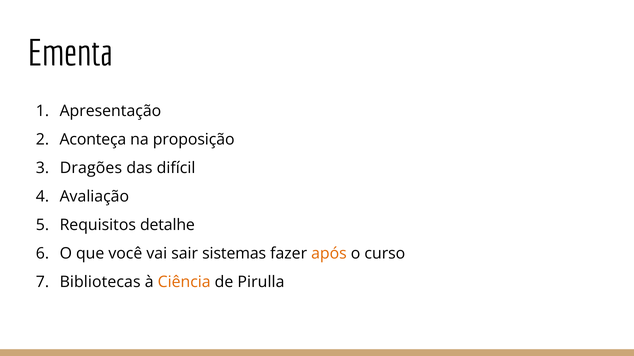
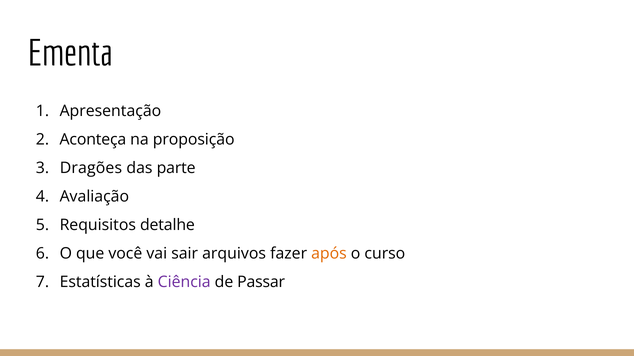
difícil: difícil -> parte (176, 168)
sistemas: sistemas -> arquivos (234, 254)
Bibliotecas: Bibliotecas -> Estatísticas (100, 283)
Ciência colour: orange -> purple (184, 283)
Pirulla: Pirulla -> Passar (261, 283)
